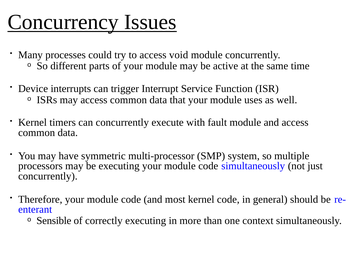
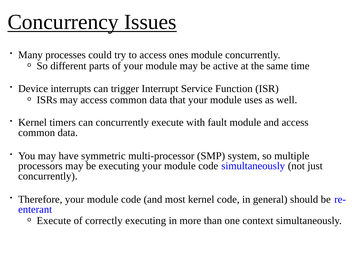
void: void -> ones (179, 55)
Sensible: Sensible -> Execute (54, 221)
